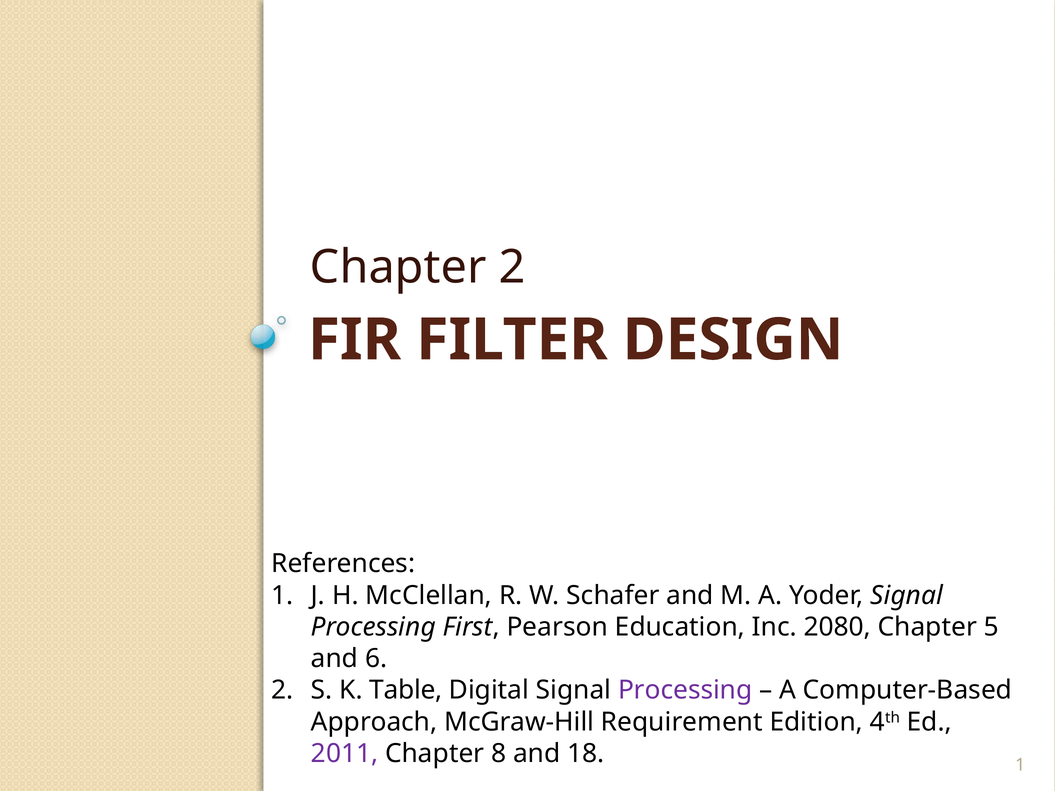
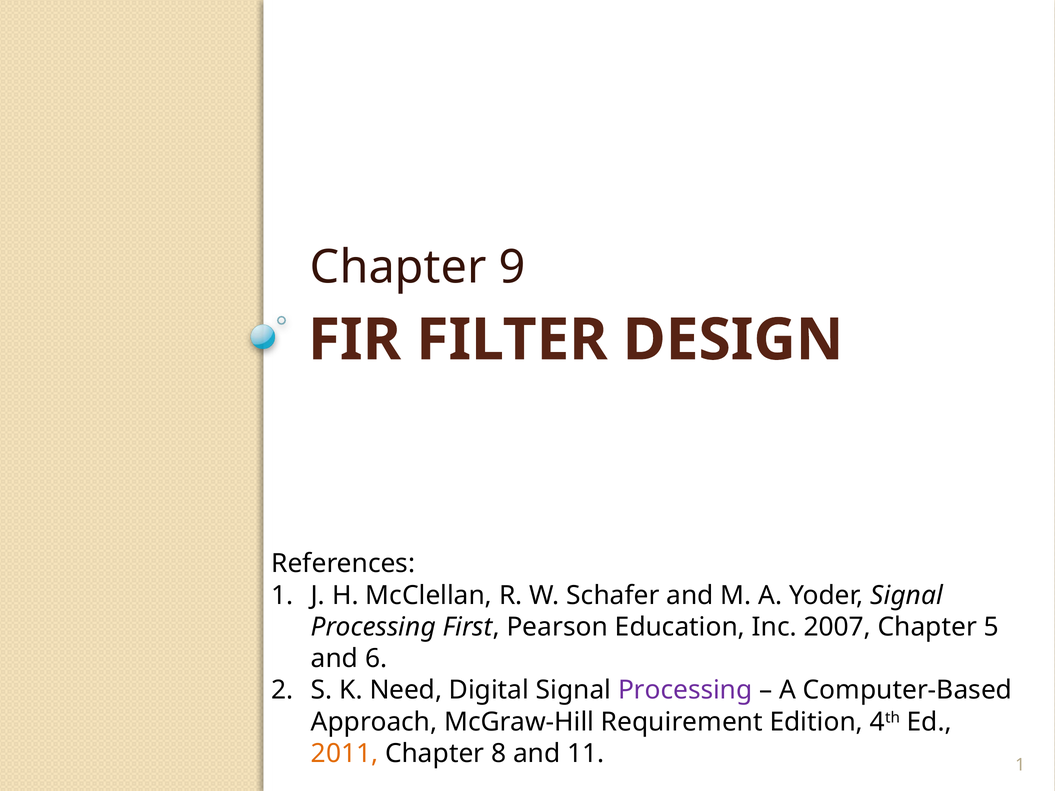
Chapter 2: 2 -> 9 (512, 267)
2080: 2080 -> 2007 (837, 627)
Table: Table -> Need (406, 691)
2011 colour: purple -> orange (345, 754)
18: 18 -> 11 (586, 754)
